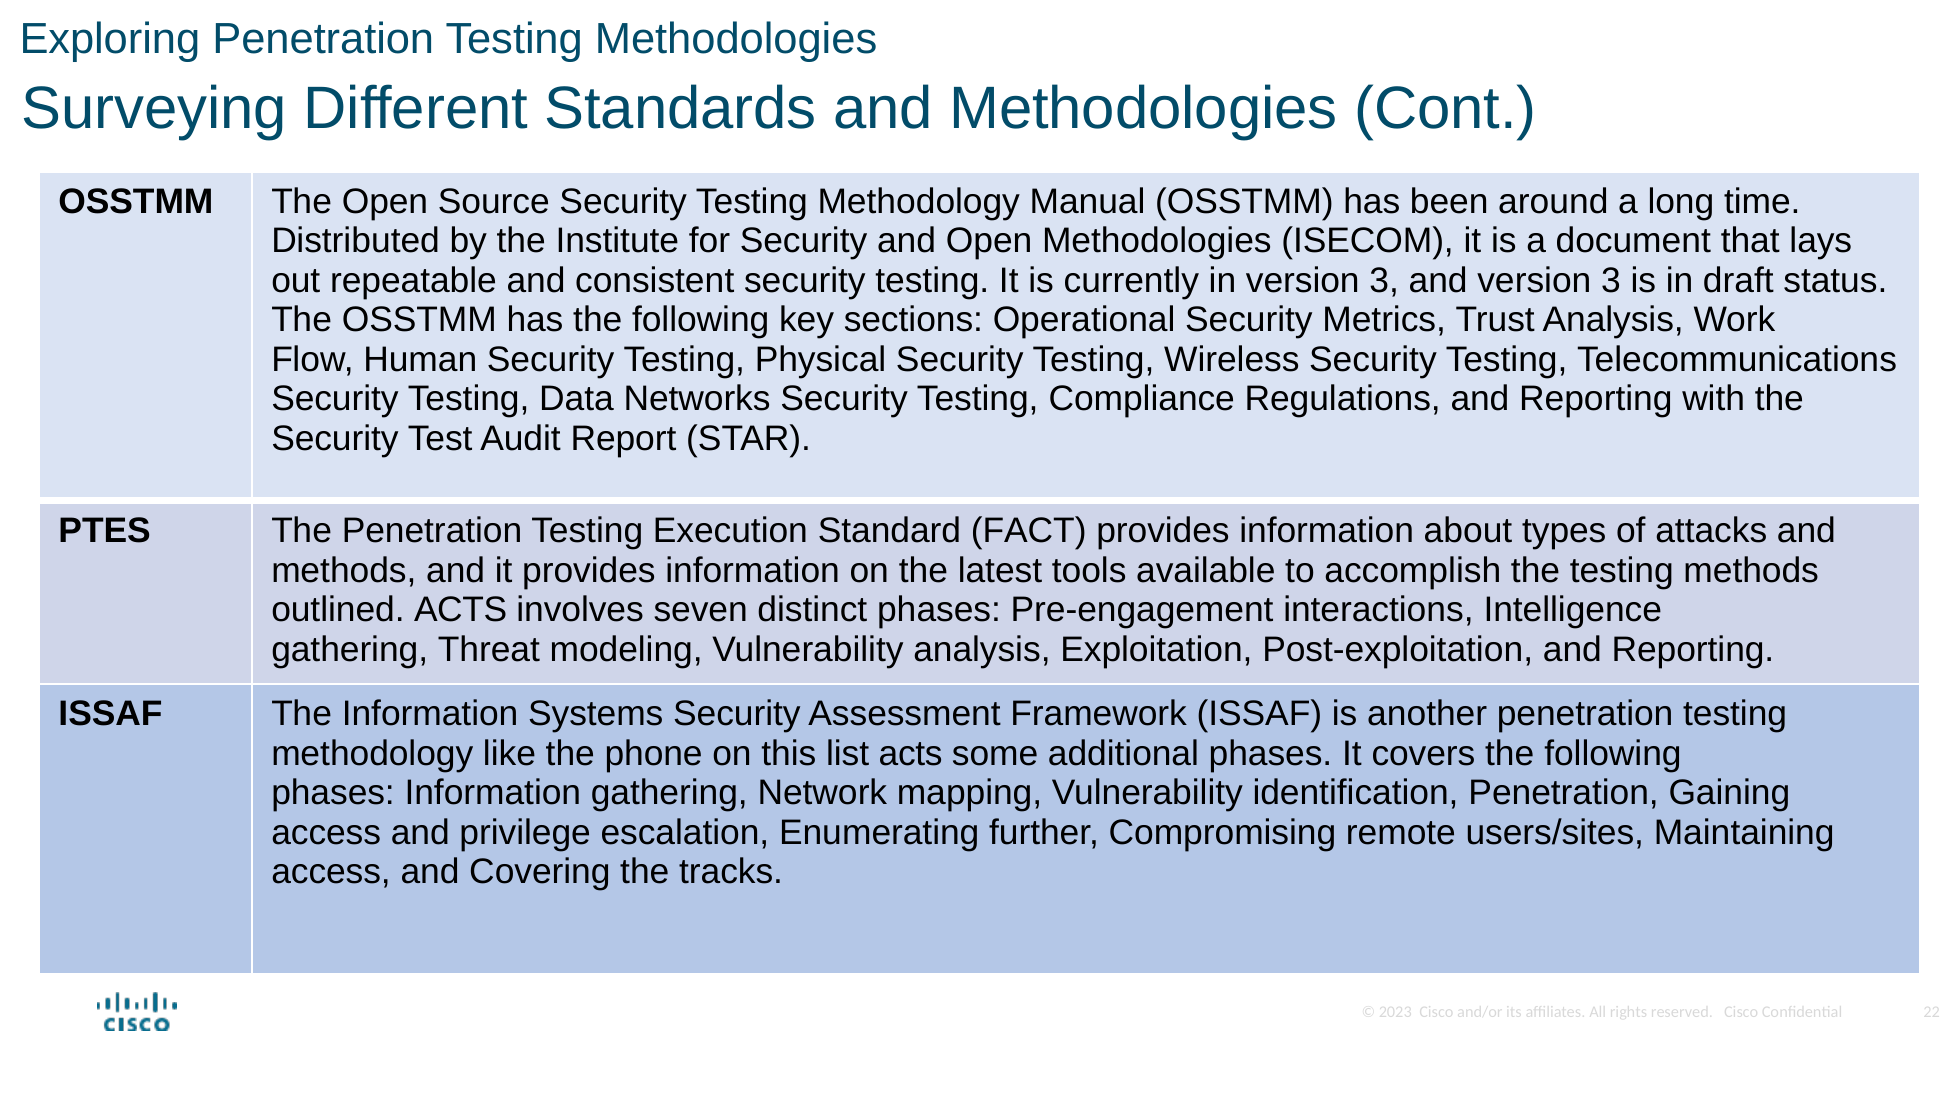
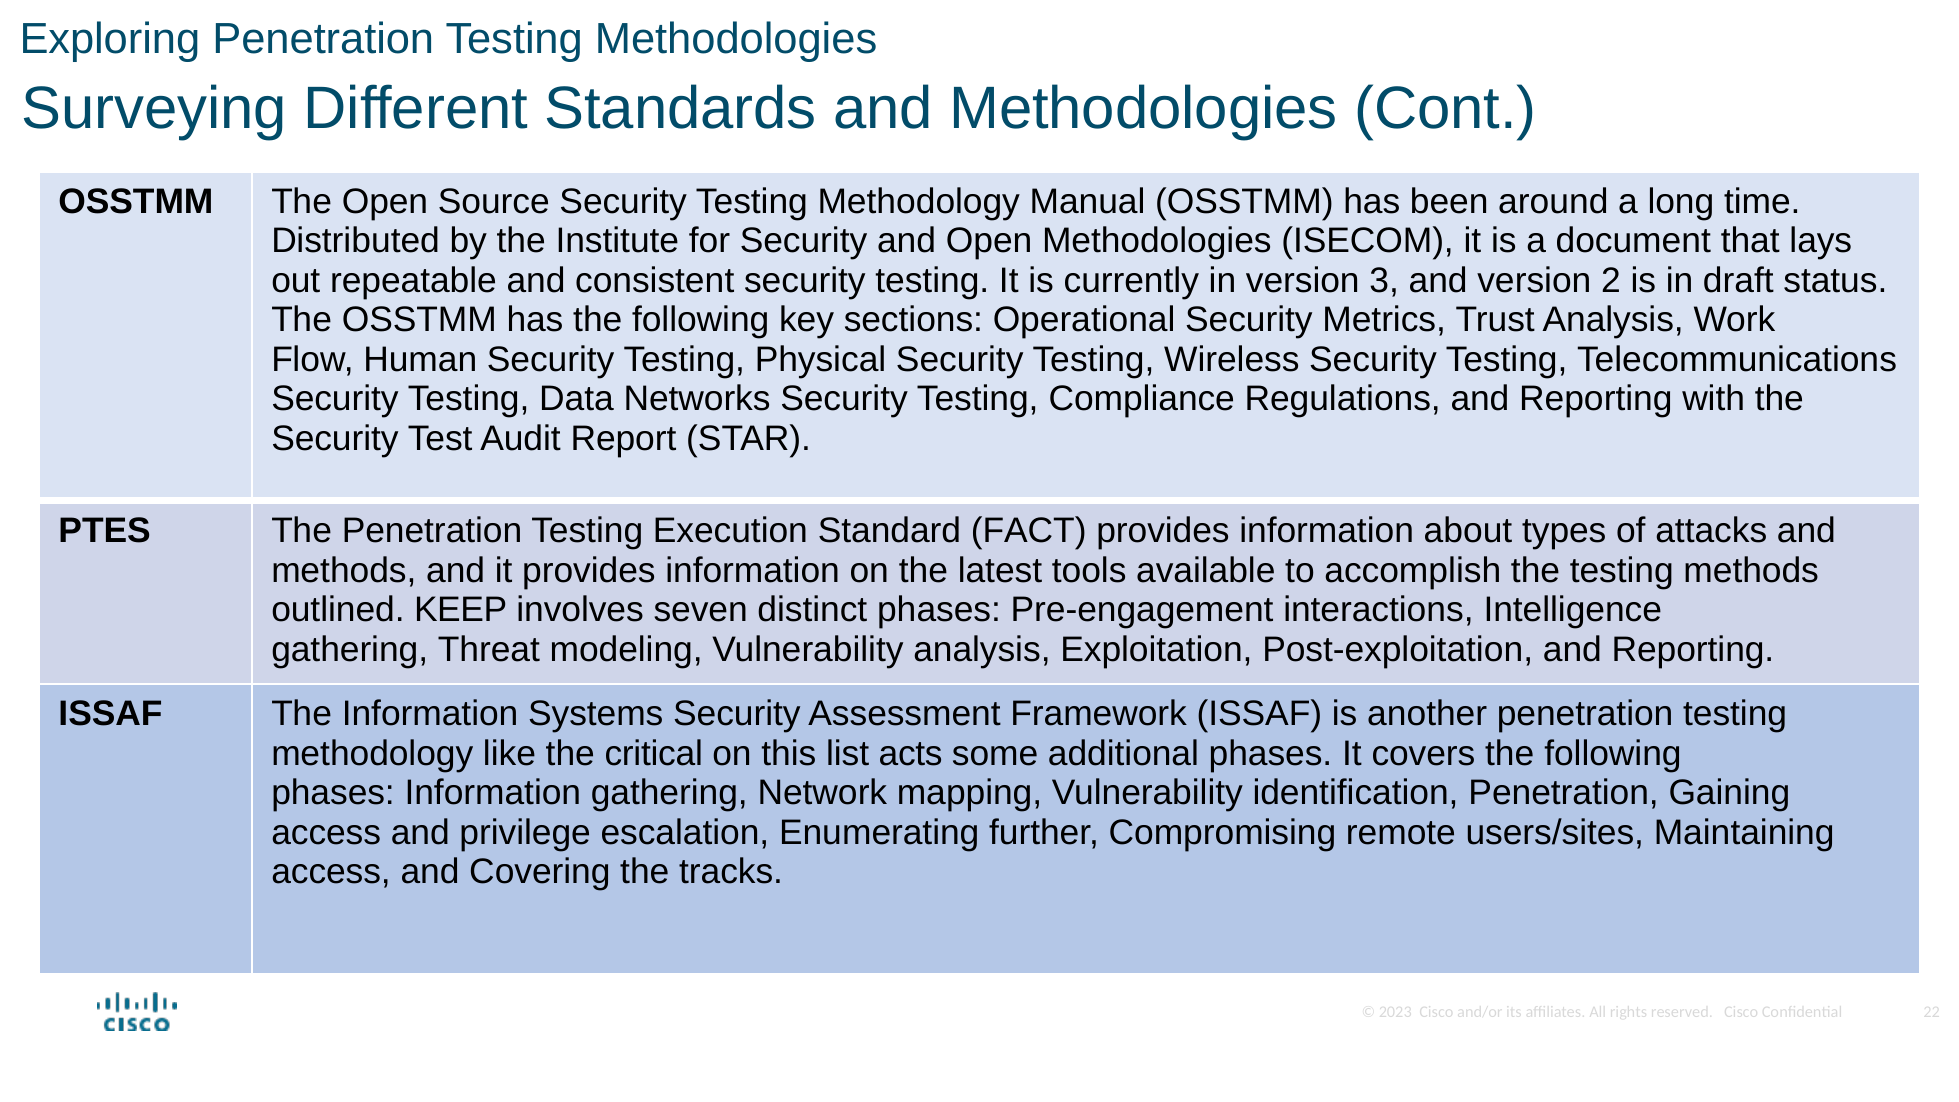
and version 3: 3 -> 2 (1611, 280)
outlined ACTS: ACTS -> KEEP (461, 610)
phone: phone -> critical (654, 754)
